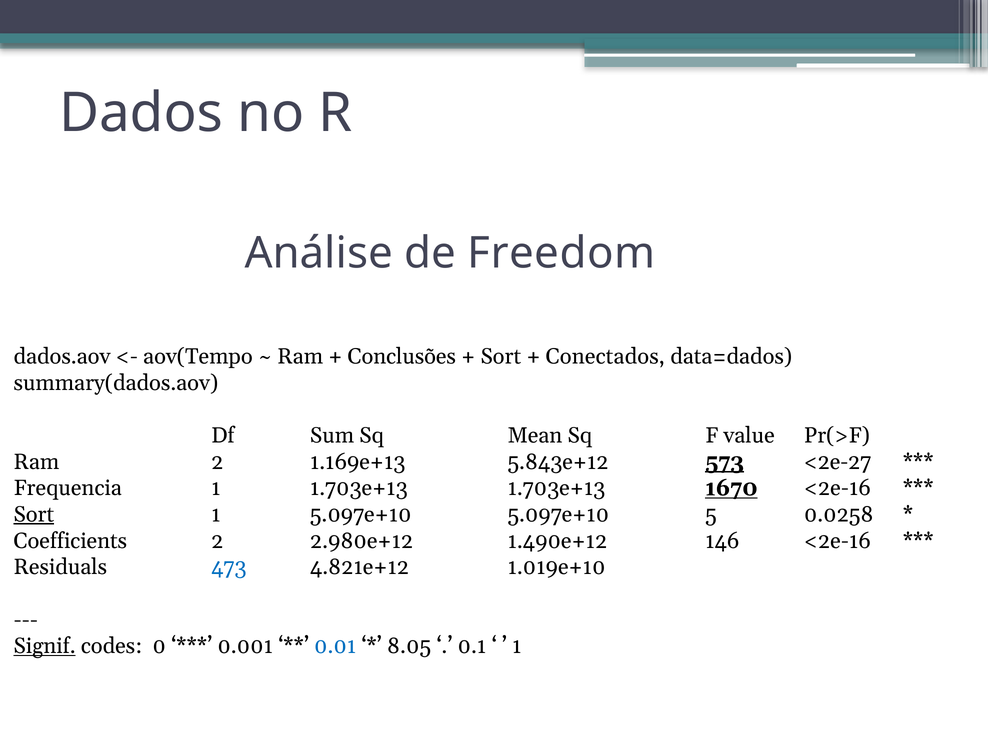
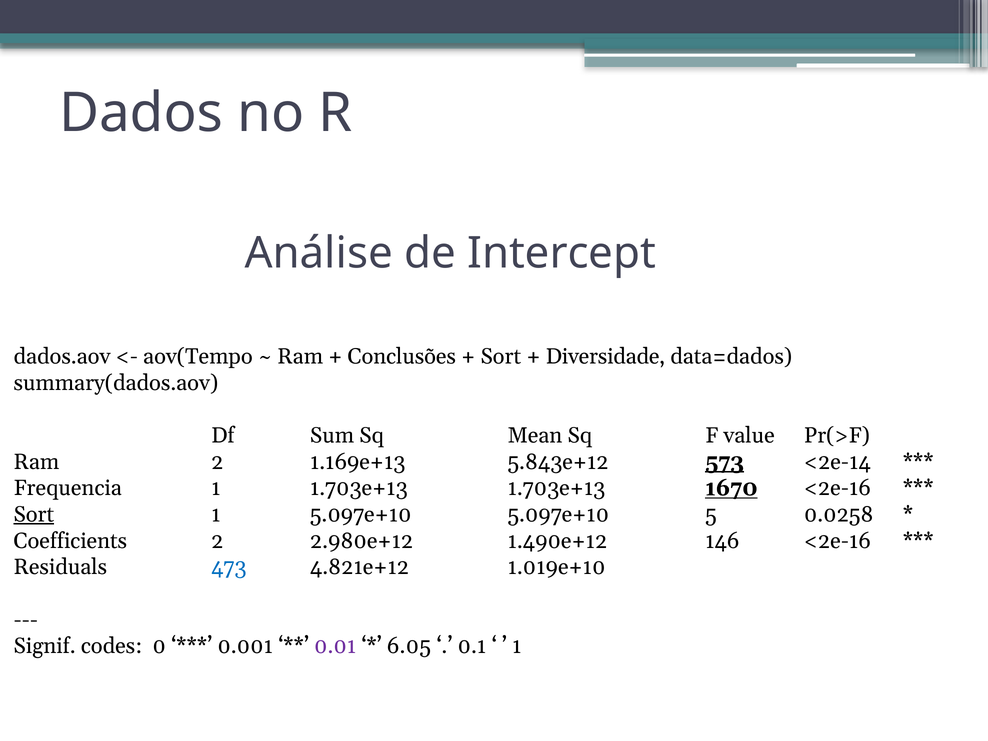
Freedom: Freedom -> Intercept (562, 253)
Conectados: Conectados -> Diversidade (605, 356)
<2e-27: <2e-27 -> <2e-14 (837, 462)
Signif underline: present -> none (45, 646)
0.01 colour: blue -> purple (335, 646)
8.05: 8.05 -> 6.05 (409, 646)
